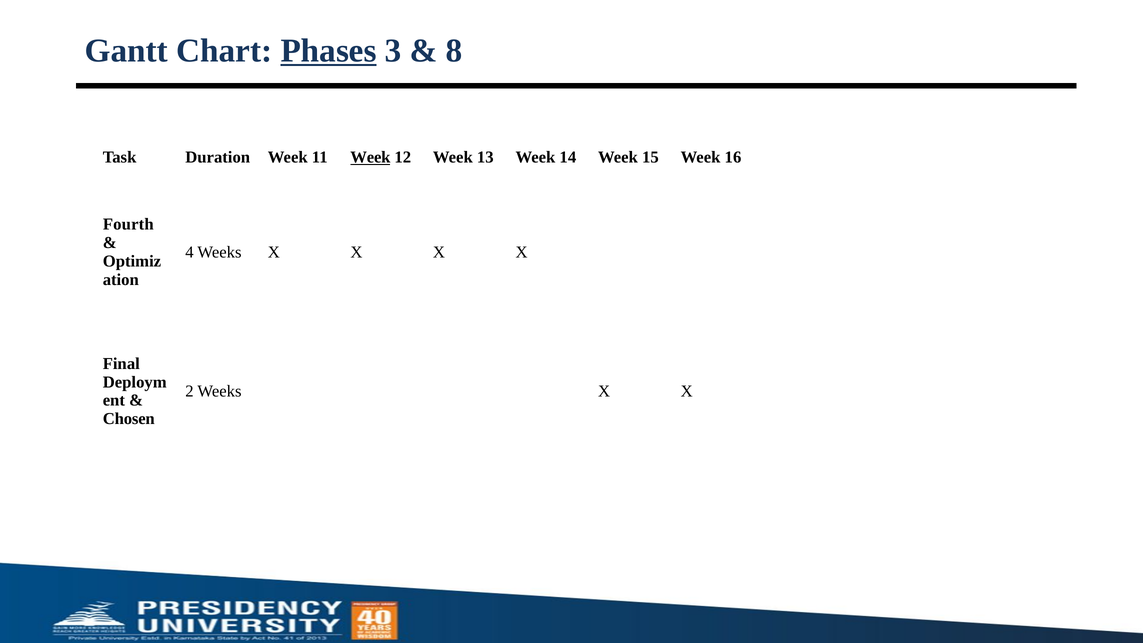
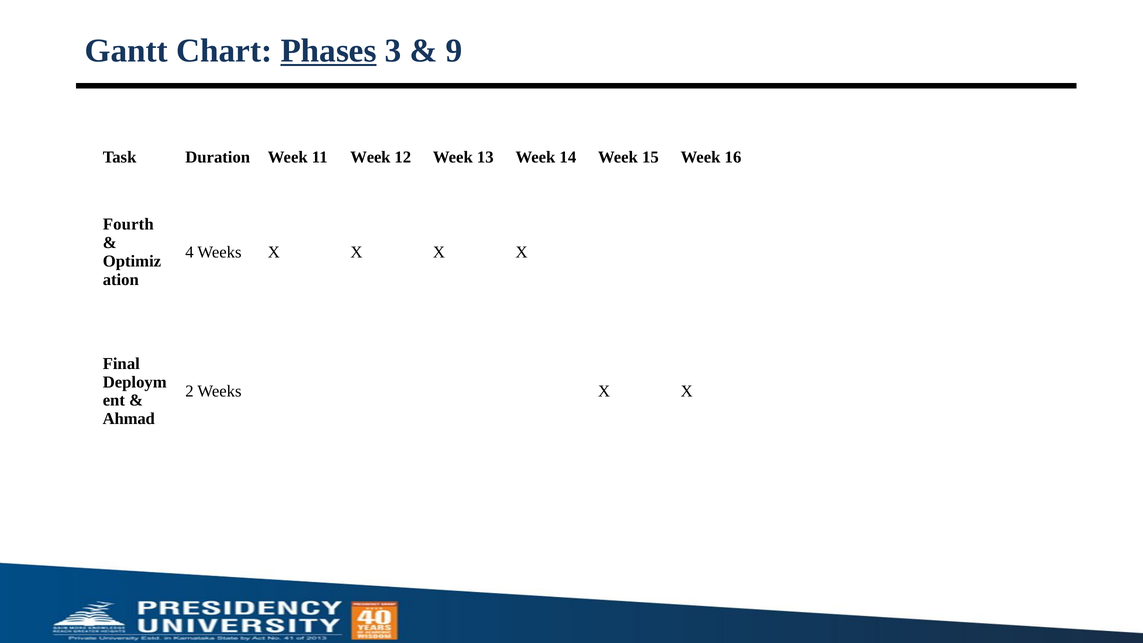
8: 8 -> 9 (454, 51)
Week underline: present -> none (370, 157)
Chosen: Chosen -> Ahmad (129, 419)
